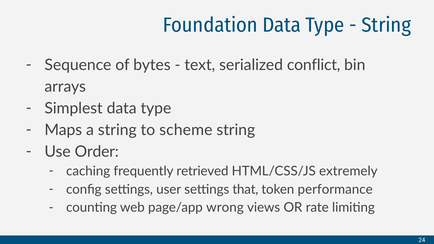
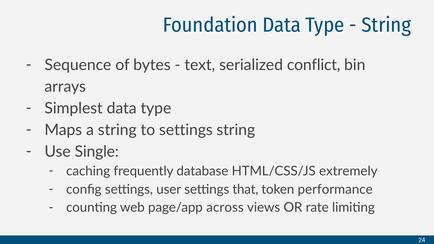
to scheme: scheme -> settings (186, 130)
Order: Order -> Single (97, 152)
retrieved: retrieved -> database (202, 171)
wrong: wrong -> across (225, 208)
